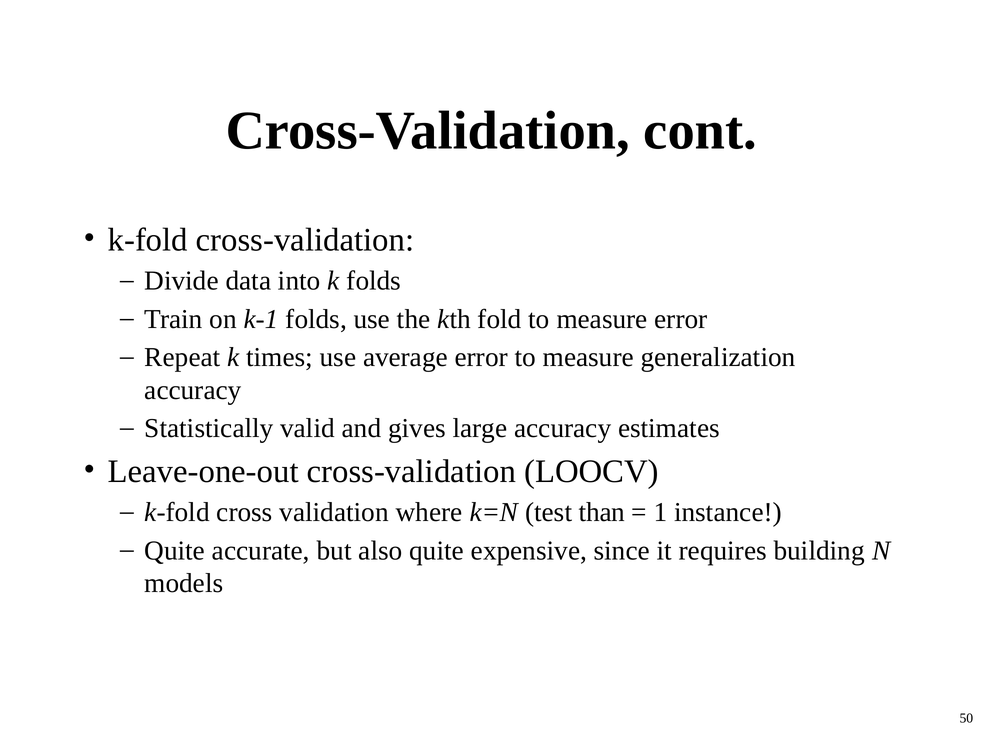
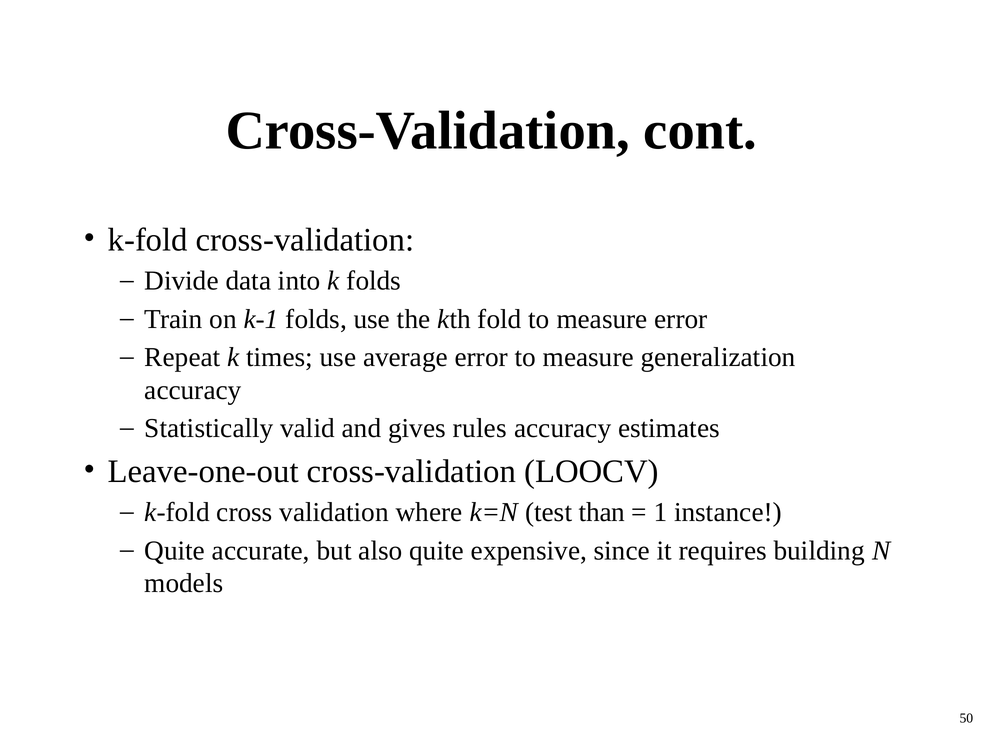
large: large -> rules (480, 428)
